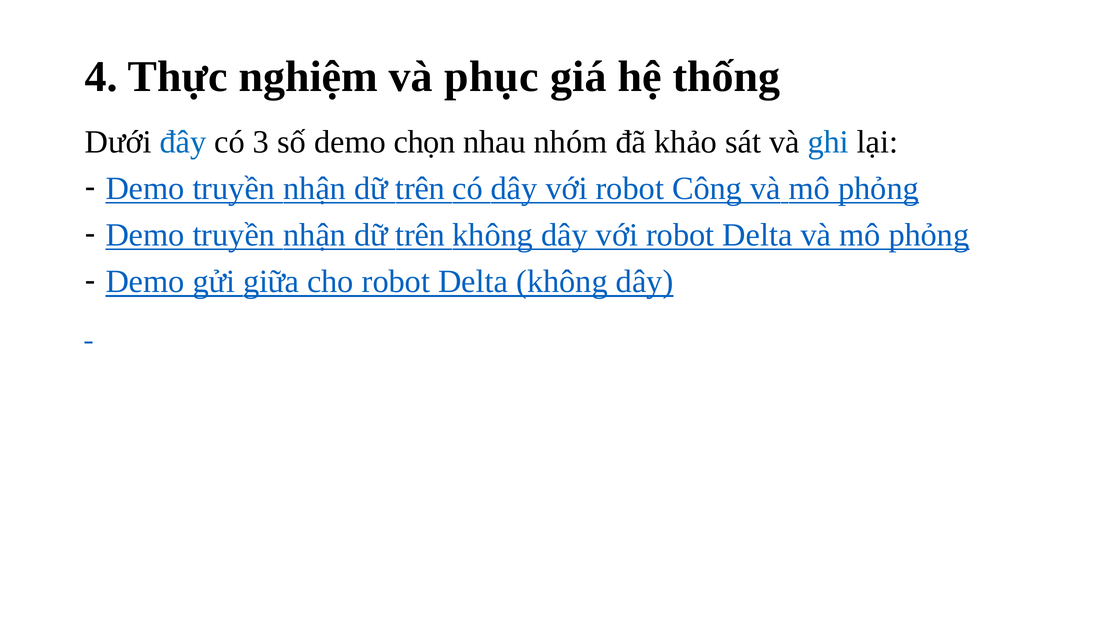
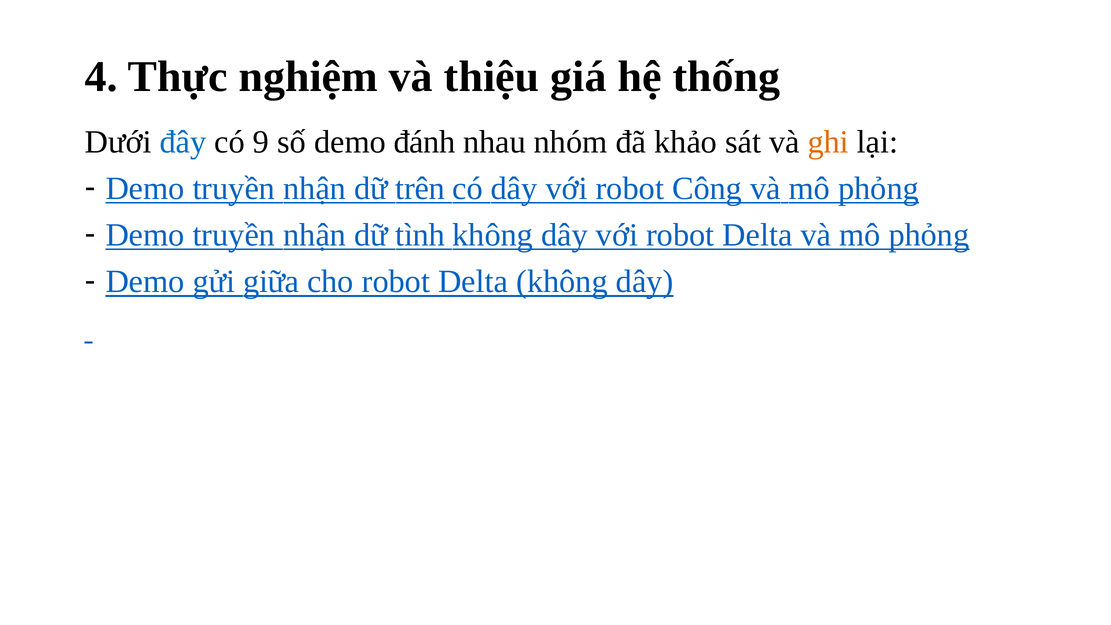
phục: phục -> thiệu (492, 77)
3: 3 -> 9 (261, 142)
chọn: chọn -> đánh (425, 142)
ghi colour: blue -> orange (828, 142)
trên: trên -> tình (420, 235)
